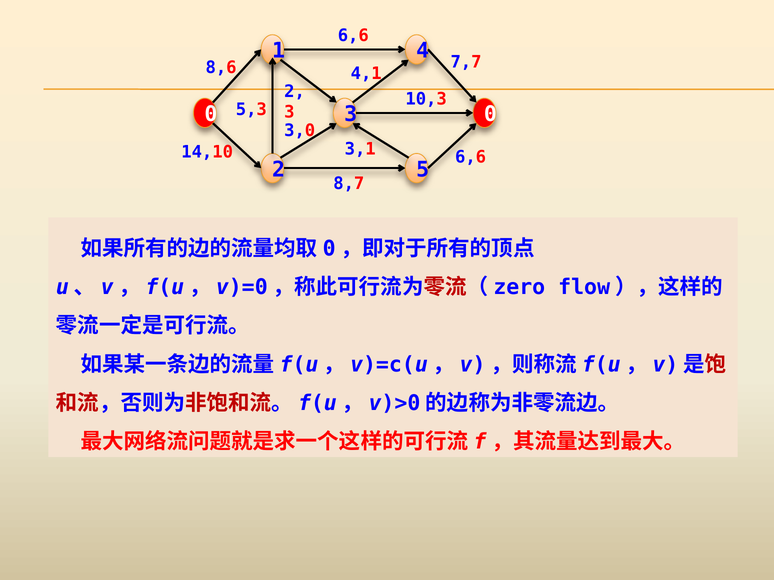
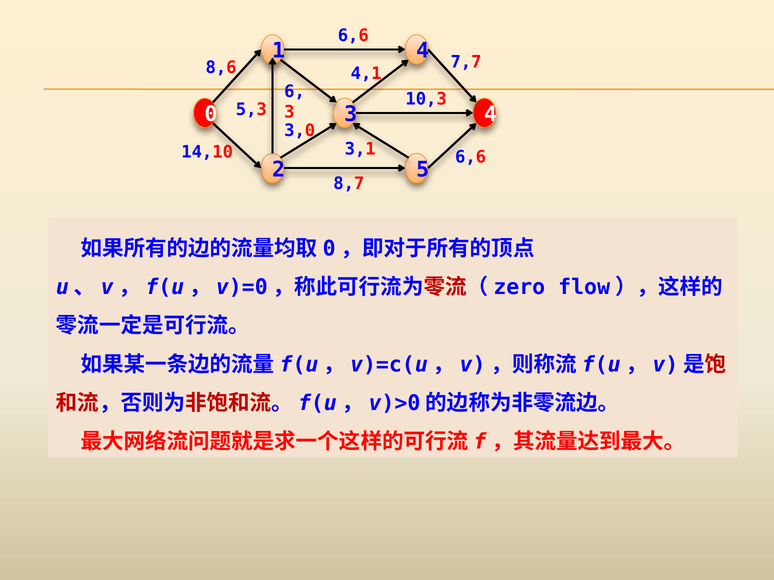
2: 2 -> 6 (295, 91)
0: 0 -> 4 (490, 114)
